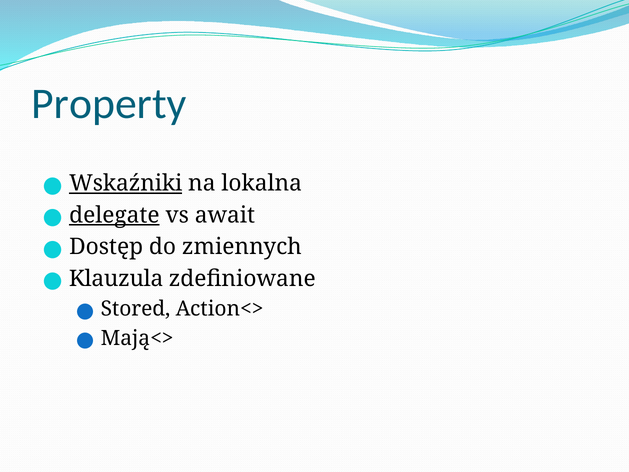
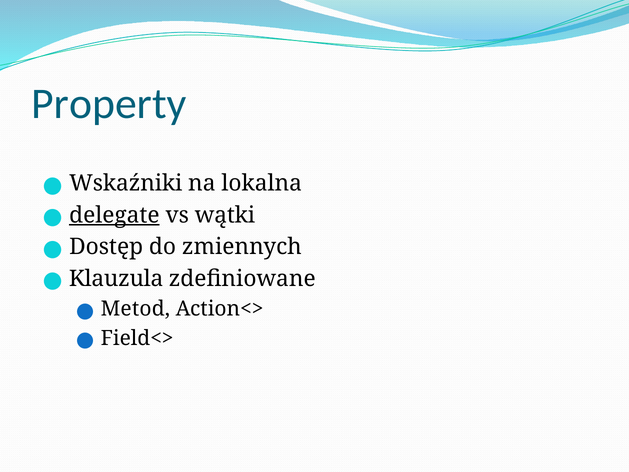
Wskaźniki underline: present -> none (126, 183)
await: await -> wątki (225, 215)
Stored: Stored -> Metod (135, 309)
Mają<>: Mają<> -> Field<> (137, 338)
